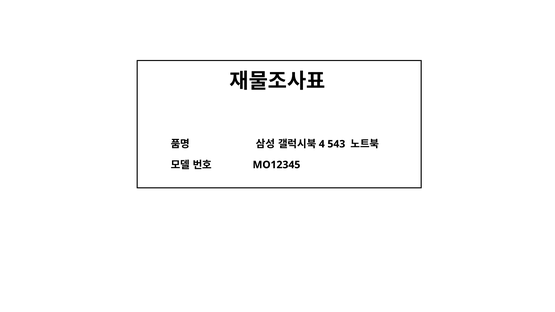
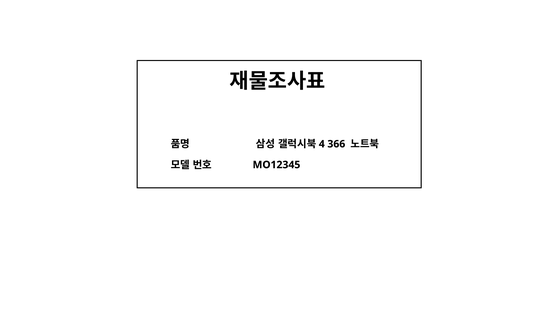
543: 543 -> 366 (336, 144)
